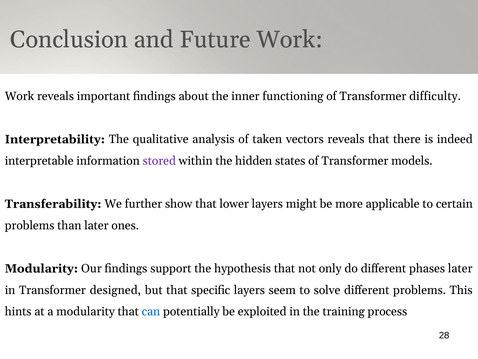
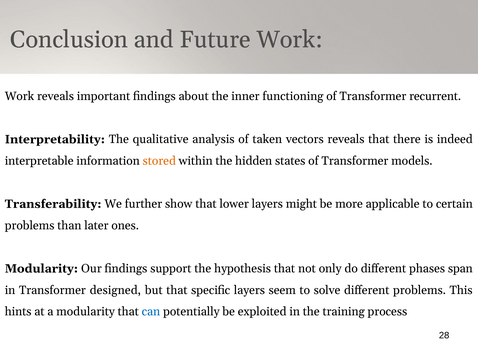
difficulty: difficulty -> recurrent (435, 96)
stored colour: purple -> orange (159, 161)
phases later: later -> span (460, 268)
